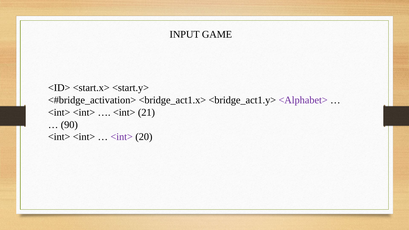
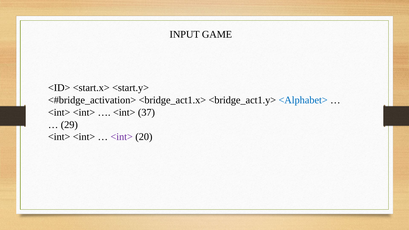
<Alphabet> colour: purple -> blue (303, 100)
21: 21 -> 37 (146, 112)
90: 90 -> 29 (69, 125)
